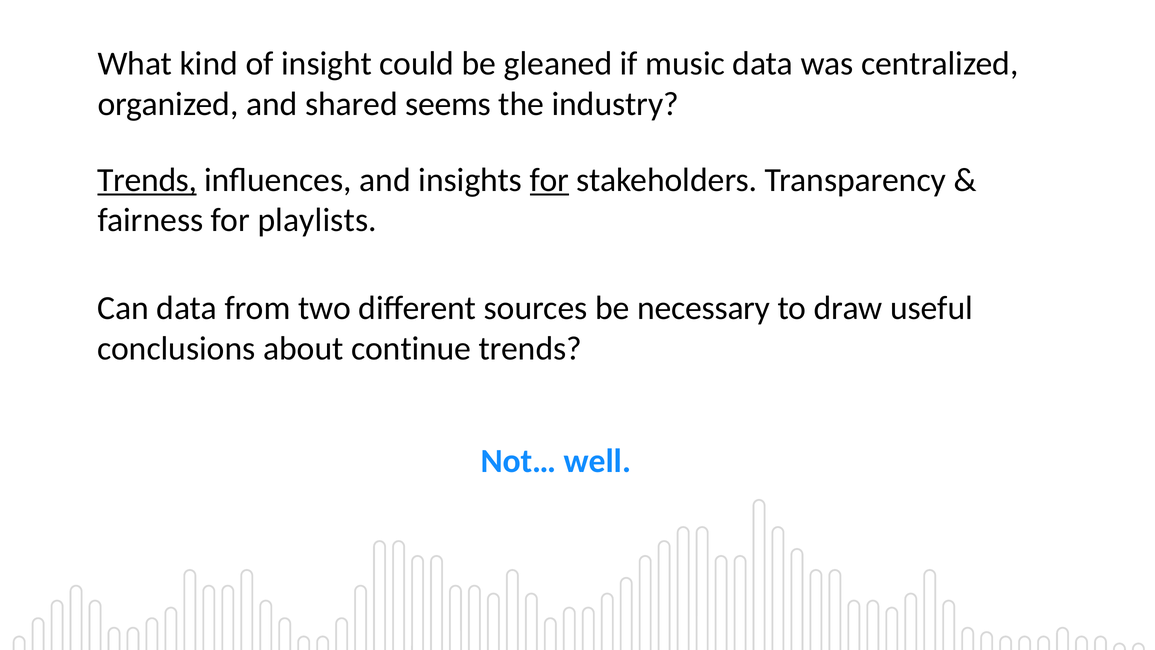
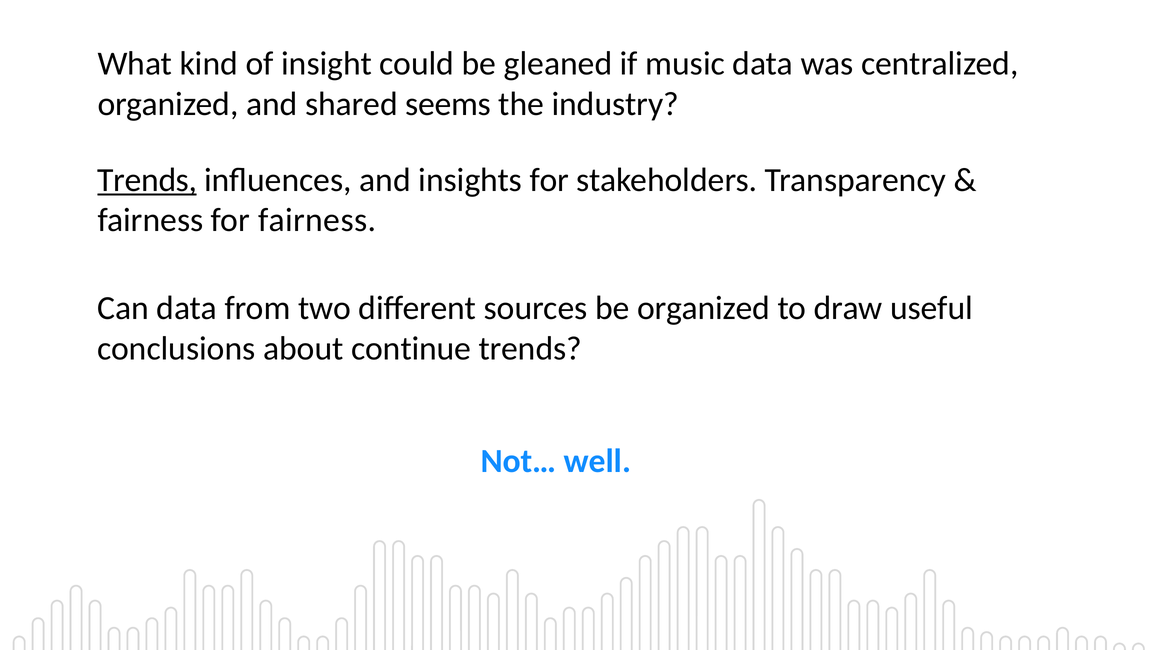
for underline: present -> none (549, 180)
for playlists: playlists -> fairness (317, 220)
be necessary: necessary -> organized (704, 308)
